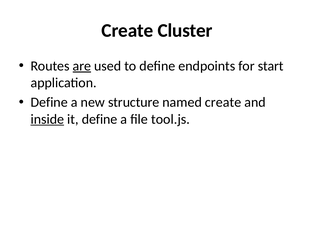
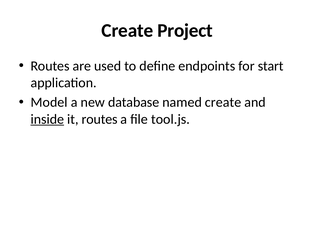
Cluster: Cluster -> Project (185, 30)
are underline: present -> none (82, 66)
Define: Define -> Model (49, 102)
structure: structure -> database (134, 102)
it define: define -> routes (100, 119)
